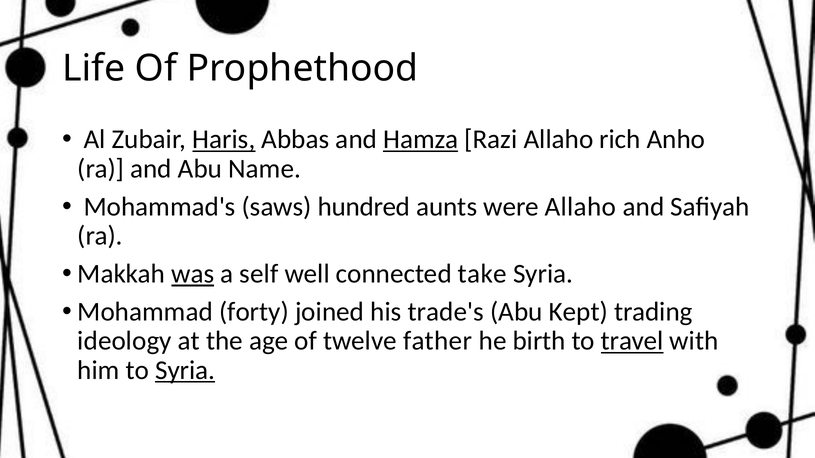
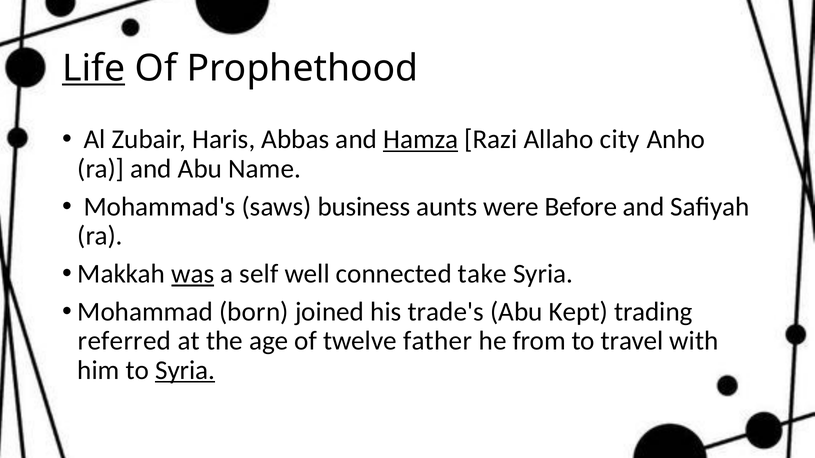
Life underline: none -> present (94, 68)
Haris underline: present -> none (224, 140)
rich: rich -> city (620, 140)
hundred: hundred -> business (364, 207)
were Allaho: Allaho -> Before (581, 207)
forty: forty -> born (254, 312)
ideology: ideology -> referred (124, 341)
birth: birth -> from (539, 341)
travel underline: present -> none (632, 341)
